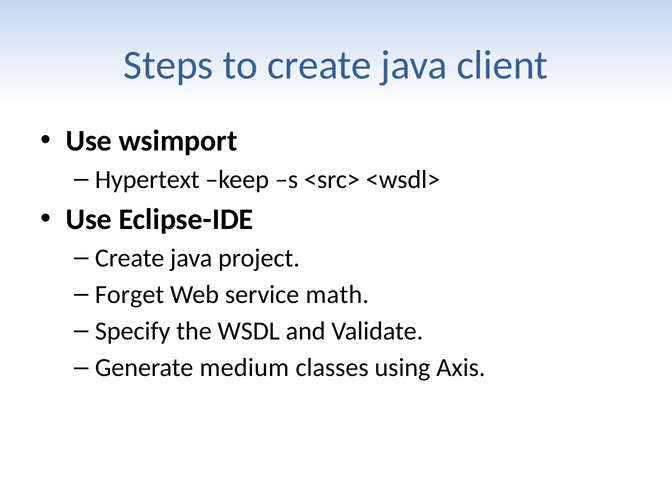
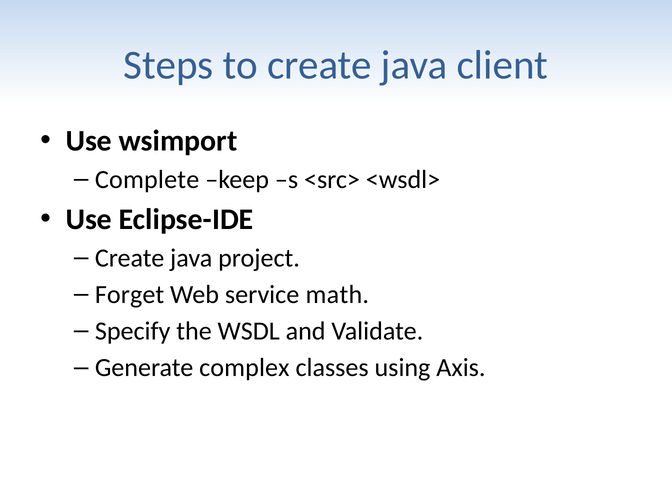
Hypertext: Hypertext -> Complete (147, 180)
medium: medium -> complex (244, 368)
